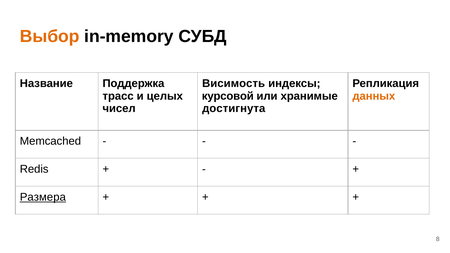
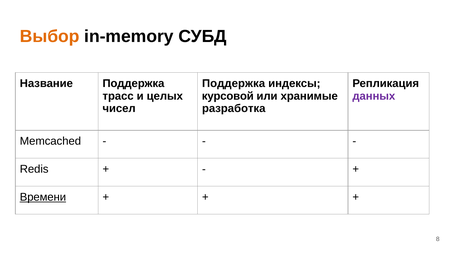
Висимость: Висимость -> Поддержка (234, 83)
данных colour: orange -> purple (374, 96)
достигнута: достигнута -> разработка (234, 109)
Размера: Размера -> Времени (43, 197)
